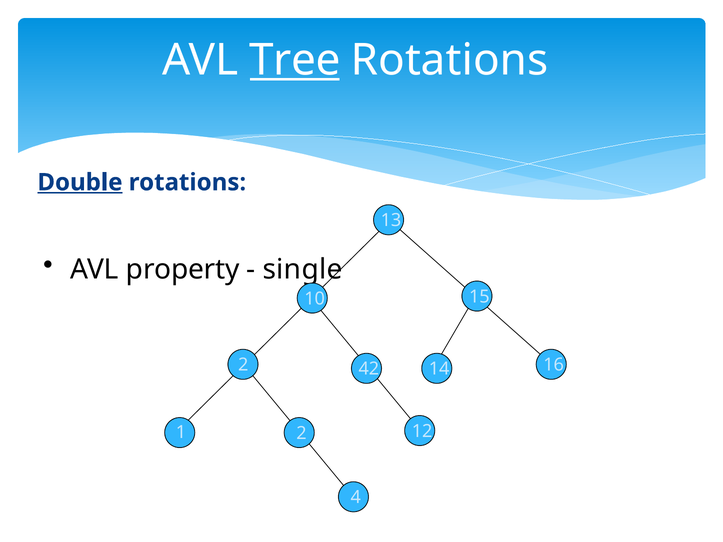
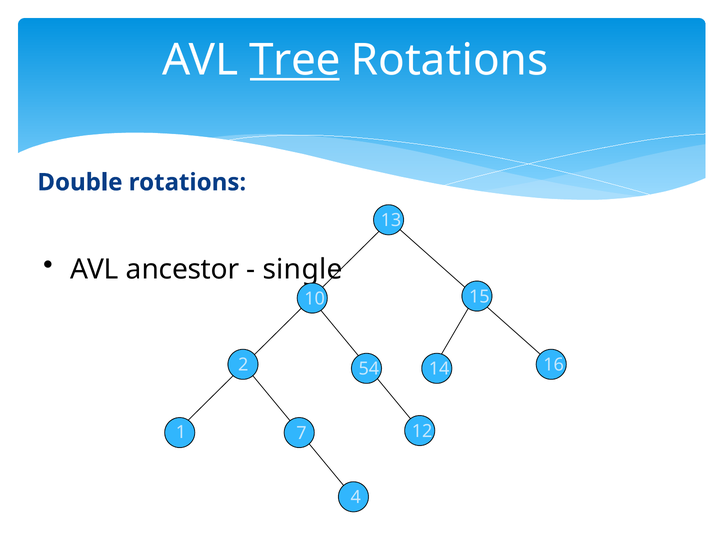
Double underline: present -> none (80, 182)
property: property -> ancestor (183, 269)
42: 42 -> 54 (369, 369)
1 2: 2 -> 7 (301, 433)
